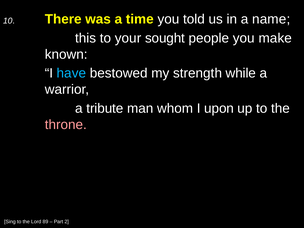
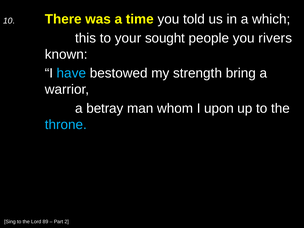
name: name -> which (271, 19)
make: make -> rivers (275, 38)
while: while -> bring (241, 73)
tribute: tribute -> betray (105, 108)
throne colour: pink -> light blue (66, 125)
